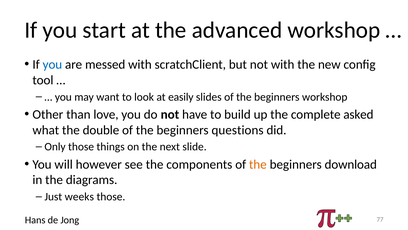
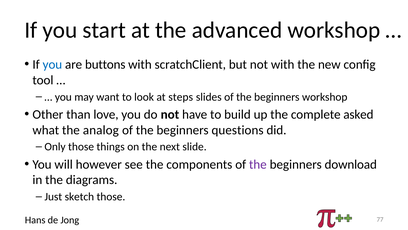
messed: messed -> buttons (105, 64)
easily: easily -> steps (181, 97)
double: double -> analog (101, 130)
the colour: orange -> purple (258, 164)
weeks: weeks -> sketch (79, 196)
